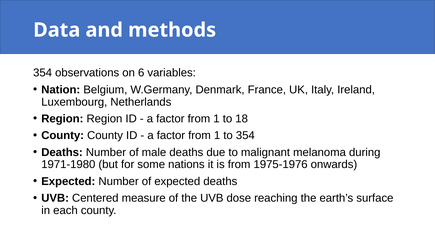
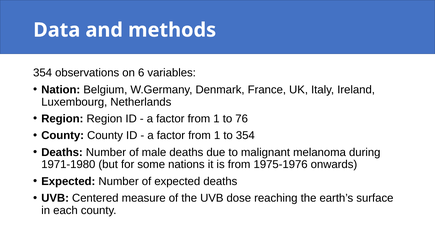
18: 18 -> 76 (242, 119)
